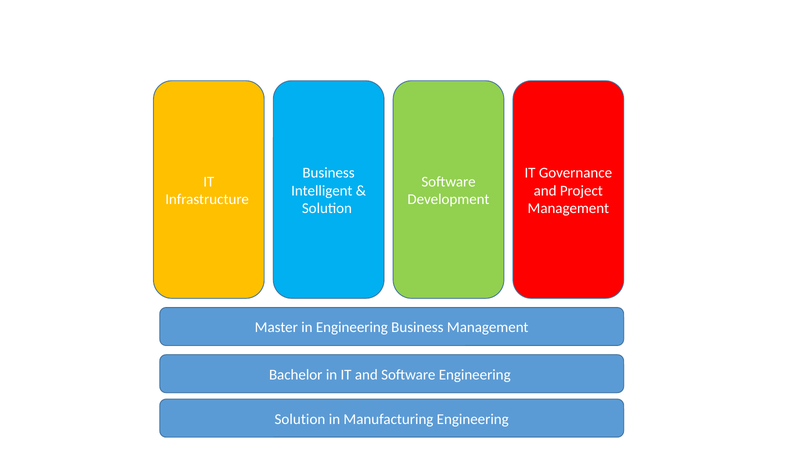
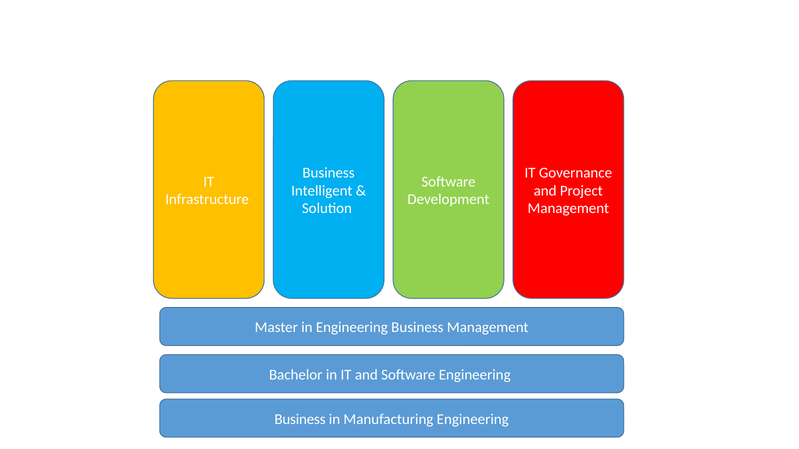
Solution: Solution -> Business (300, 420)
